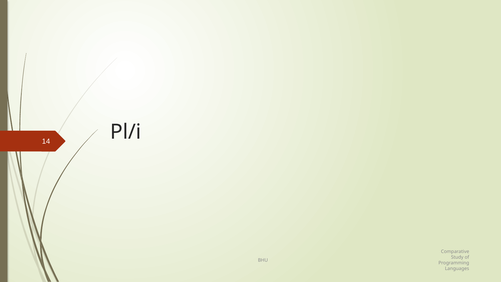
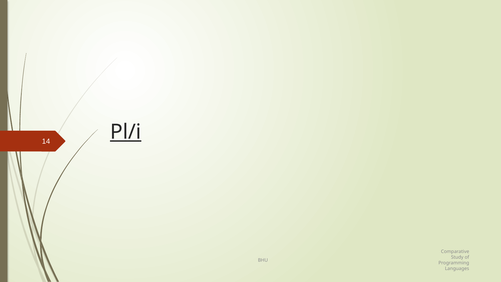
Pl/i underline: none -> present (126, 132)
